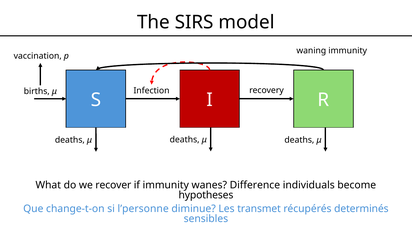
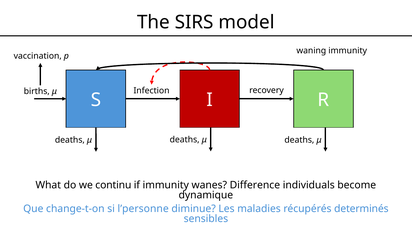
recover: recover -> continu (113, 185)
hypotheses: hypotheses -> dynamique (206, 195)
transmet: transmet -> maladies (259, 209)
